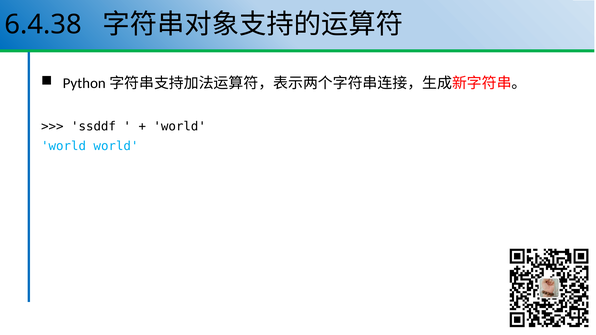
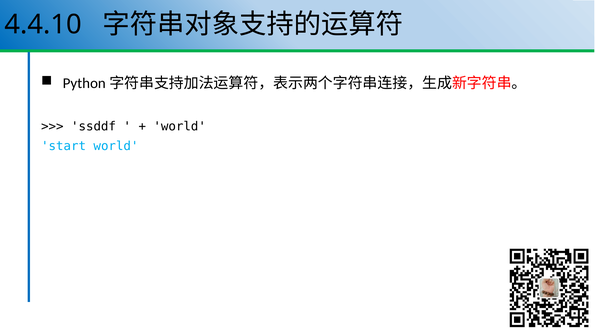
6.4.38: 6.4.38 -> 4.4.10 (43, 25)
world: world -> start (64, 146)
